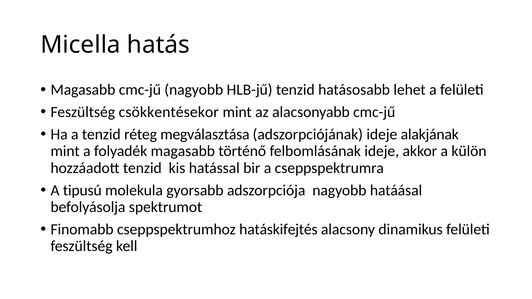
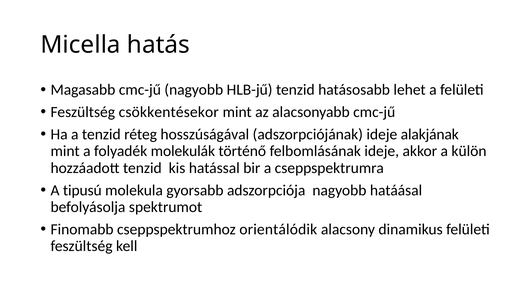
megválasztása: megválasztása -> hosszúságával (205, 135)
folyadék magasabb: magasabb -> molekulák (183, 151)
hatáskifejtés: hatáskifejtés -> orientálódik (278, 229)
